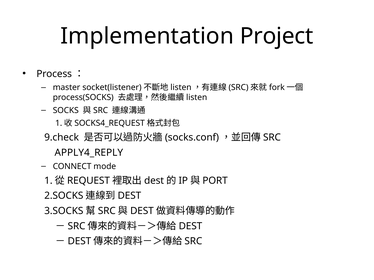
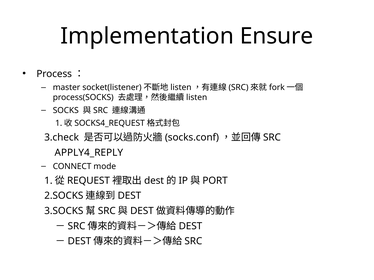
Project: Project -> Ensure (277, 36)
9.check: 9.check -> 3.check (62, 138)
